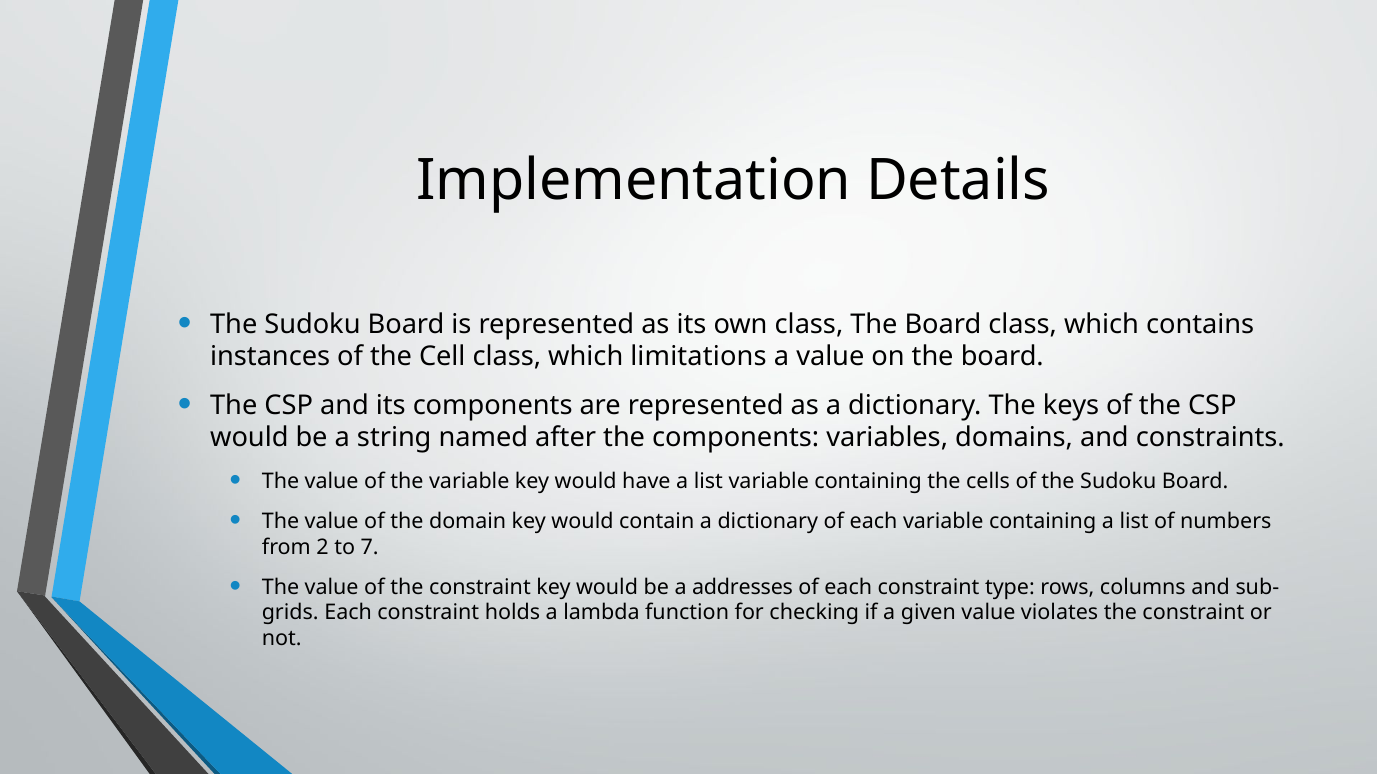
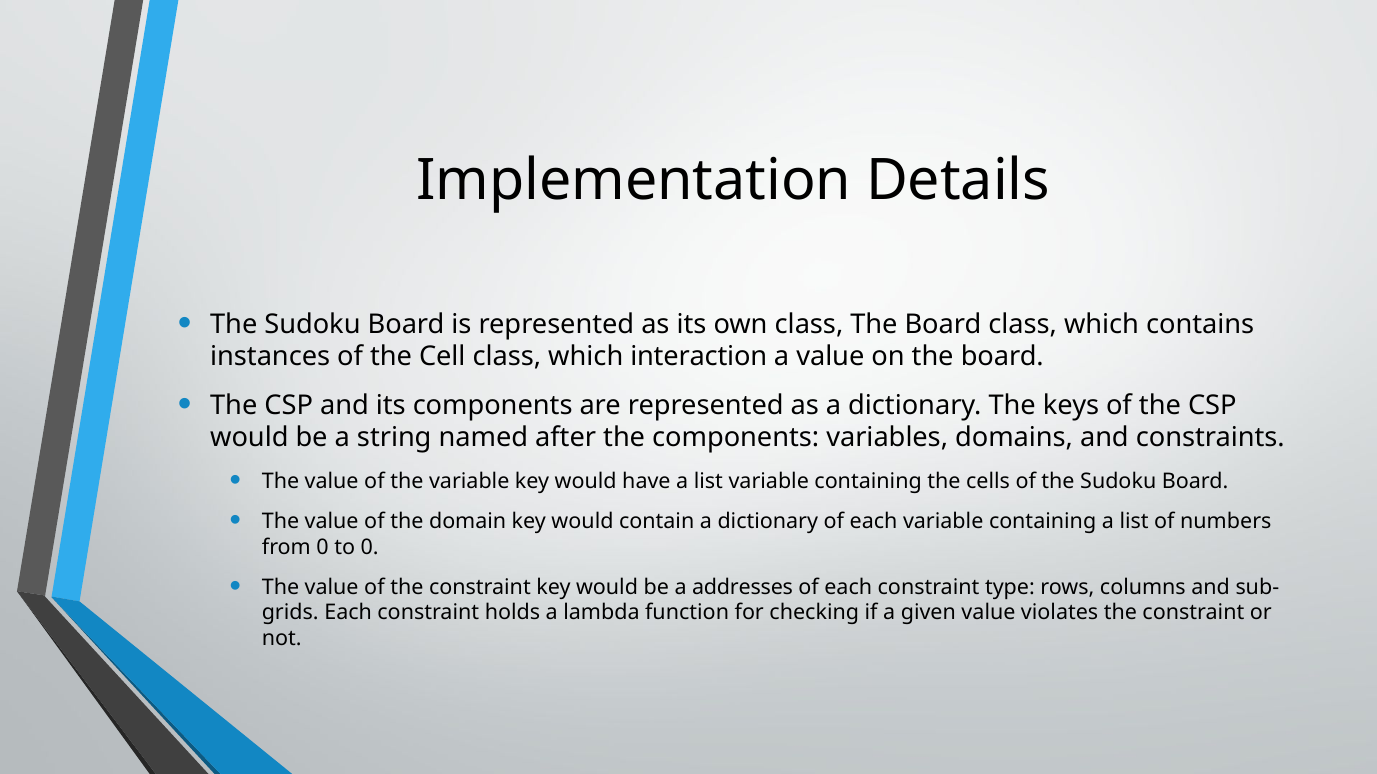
limitations: limitations -> interaction (699, 357)
from 2: 2 -> 0 (323, 547)
to 7: 7 -> 0 (370, 547)
